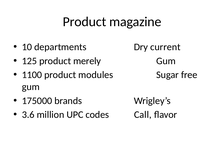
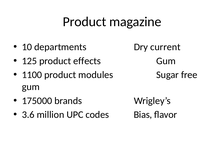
merely: merely -> effects (87, 61)
Call: Call -> Bias (143, 115)
